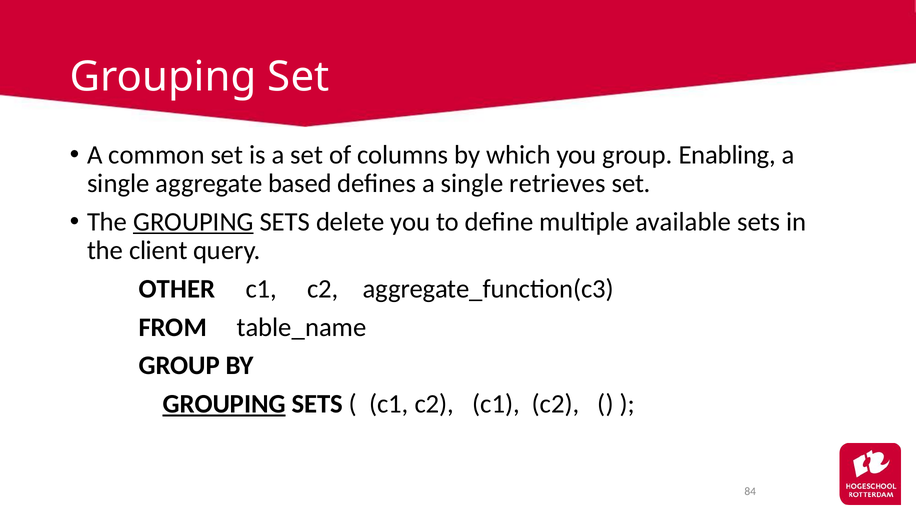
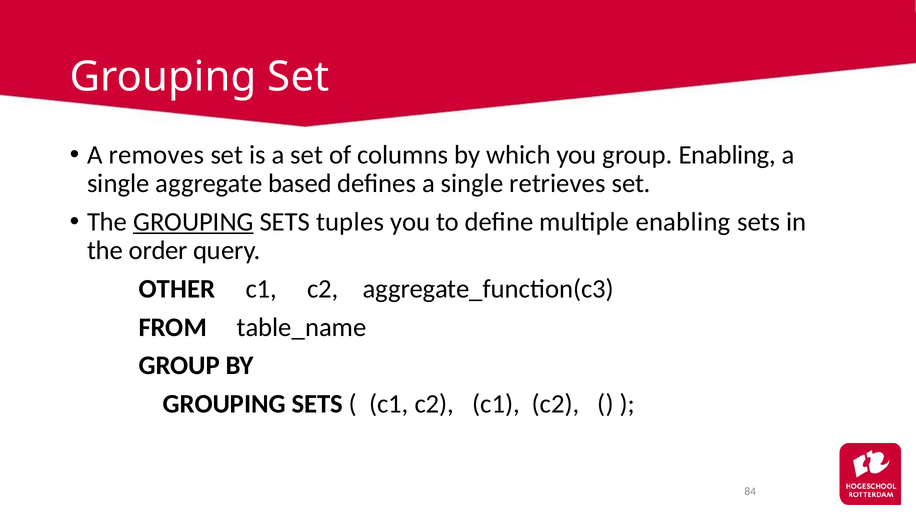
common: common -> removes (156, 155)
delete: delete -> tuples (350, 222)
multiple available: available -> enabling (683, 222)
client: client -> order (158, 251)
GROUPING underline: present -> none (224, 404)
